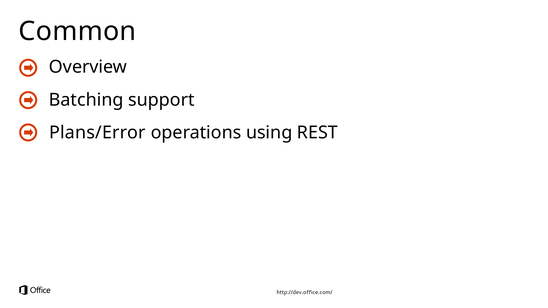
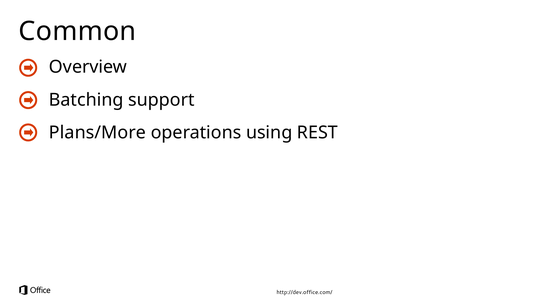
Plans/Error: Plans/Error -> Plans/More (97, 133)
